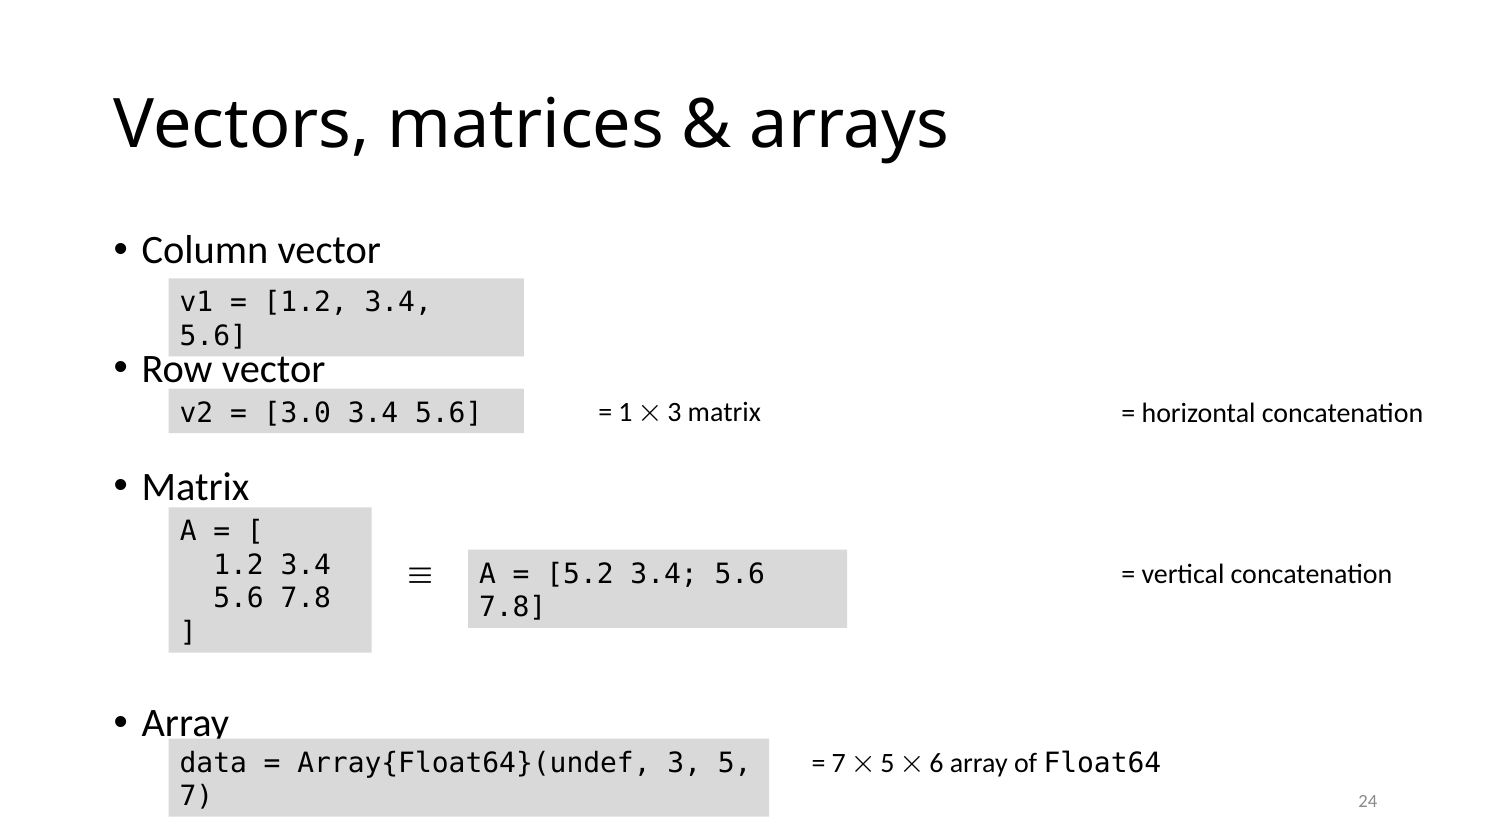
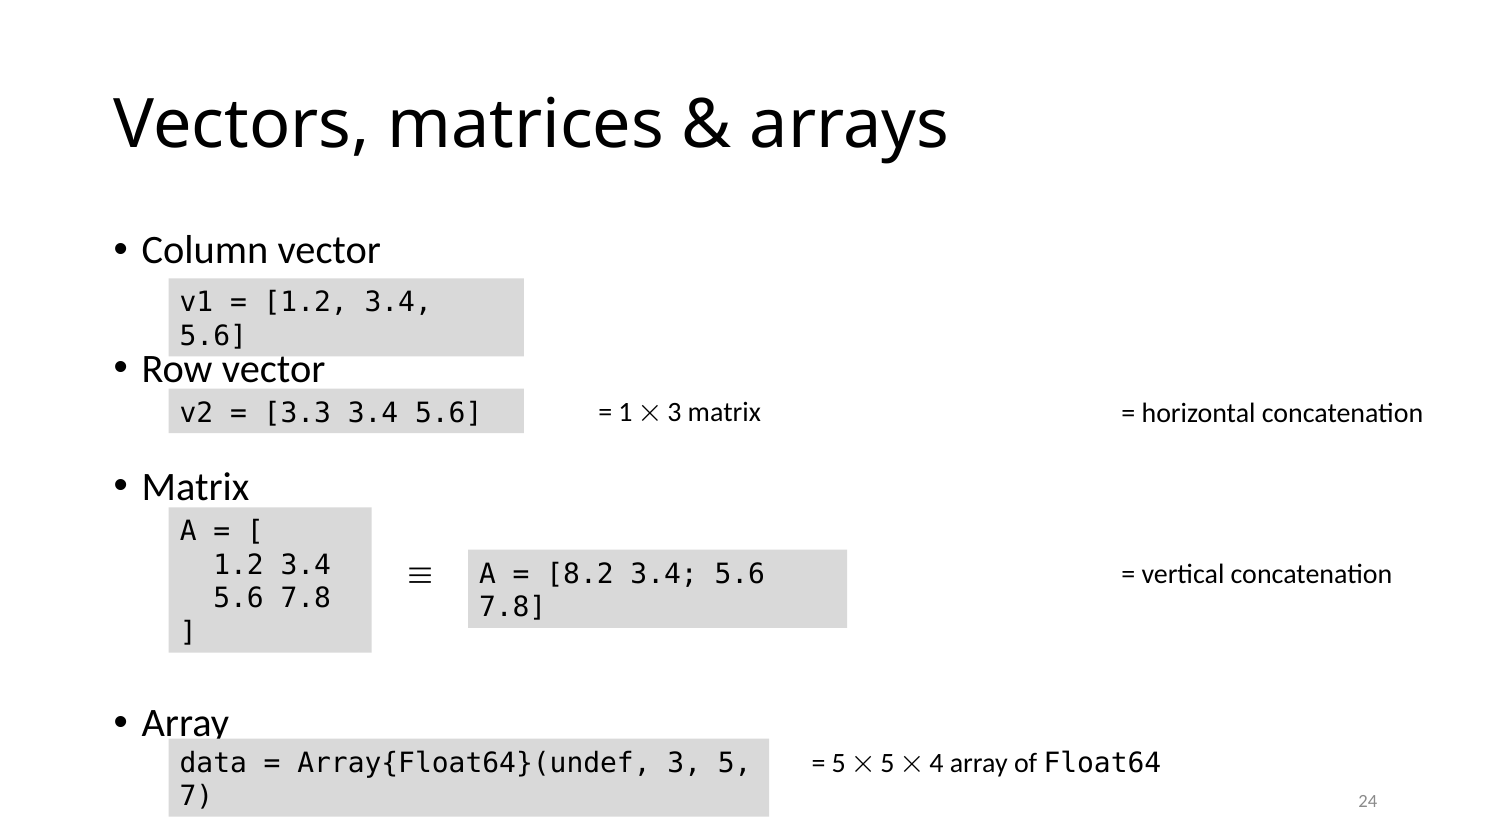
3.0: 3.0 -> 3.3 (297, 413)
5.2: 5.2 -> 8.2 (580, 574)
7: 7 -> 5 (839, 763)
6: 6 -> 4 (936, 763)
